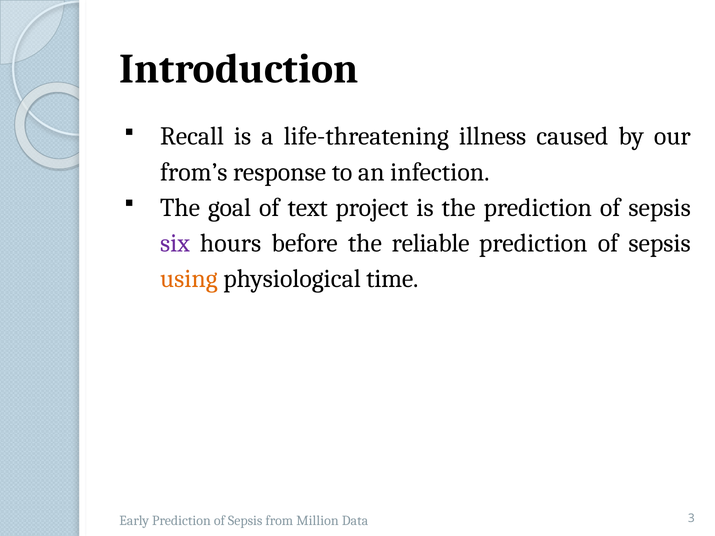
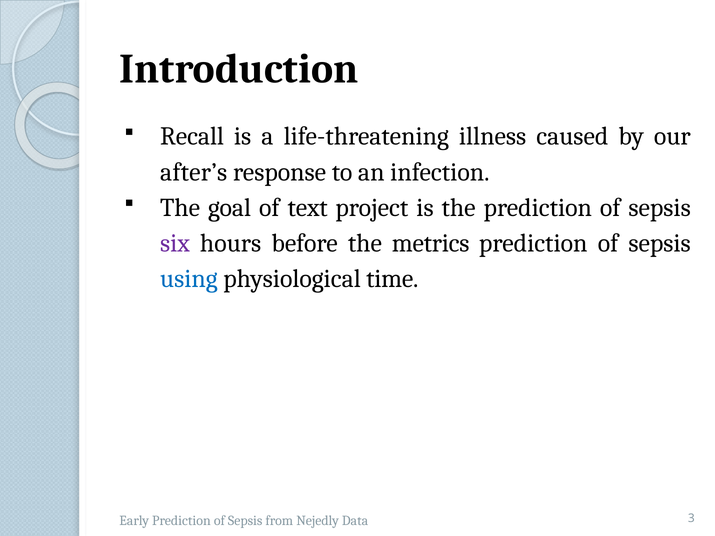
from’s: from’s -> after’s (194, 172)
reliable: reliable -> metrics (431, 243)
using colour: orange -> blue (189, 279)
Million: Million -> Nejedly (318, 521)
